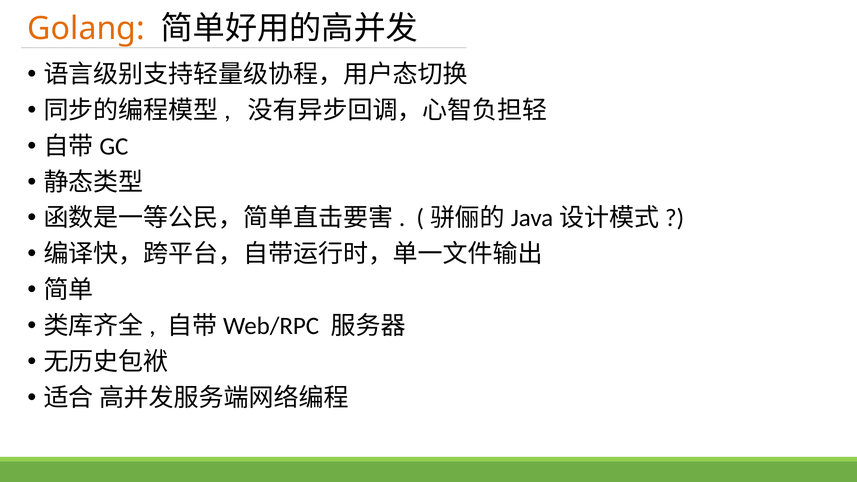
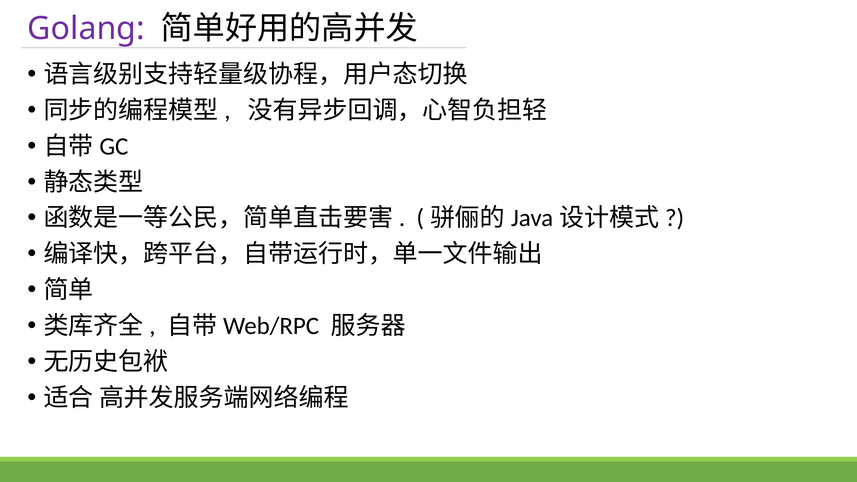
Golang colour: orange -> purple (86, 29)
